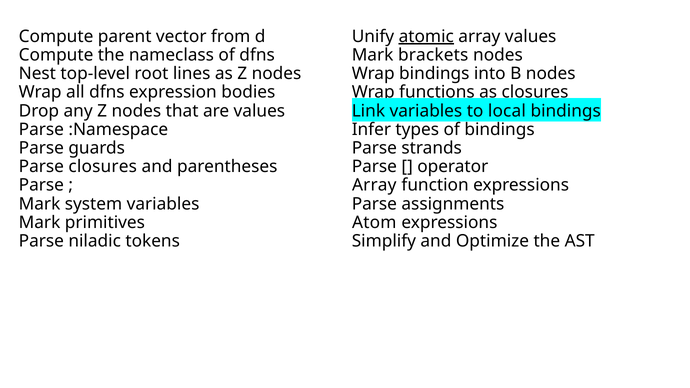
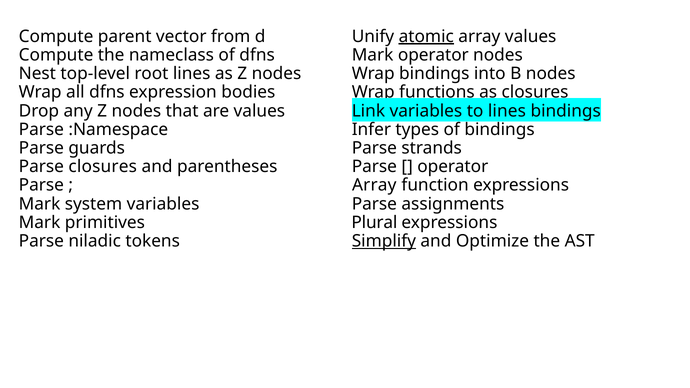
Mark brackets: brackets -> operator (433, 55)
to local: local -> lines (507, 111)
Atom: Atom -> Plural (374, 223)
Simplify underline: none -> present (384, 241)
